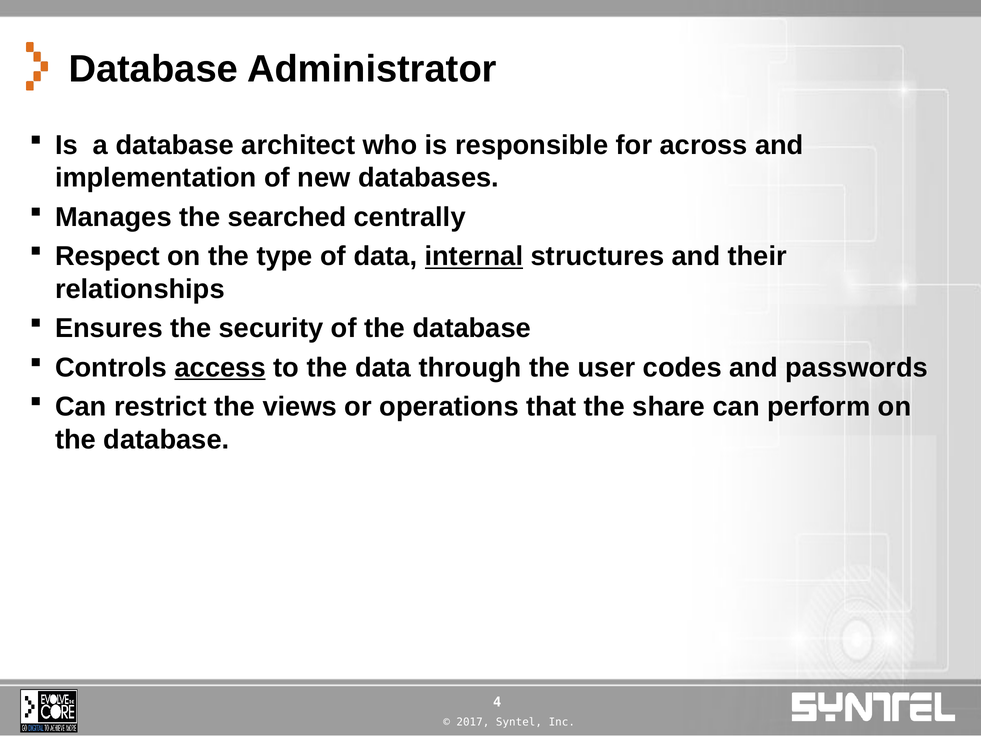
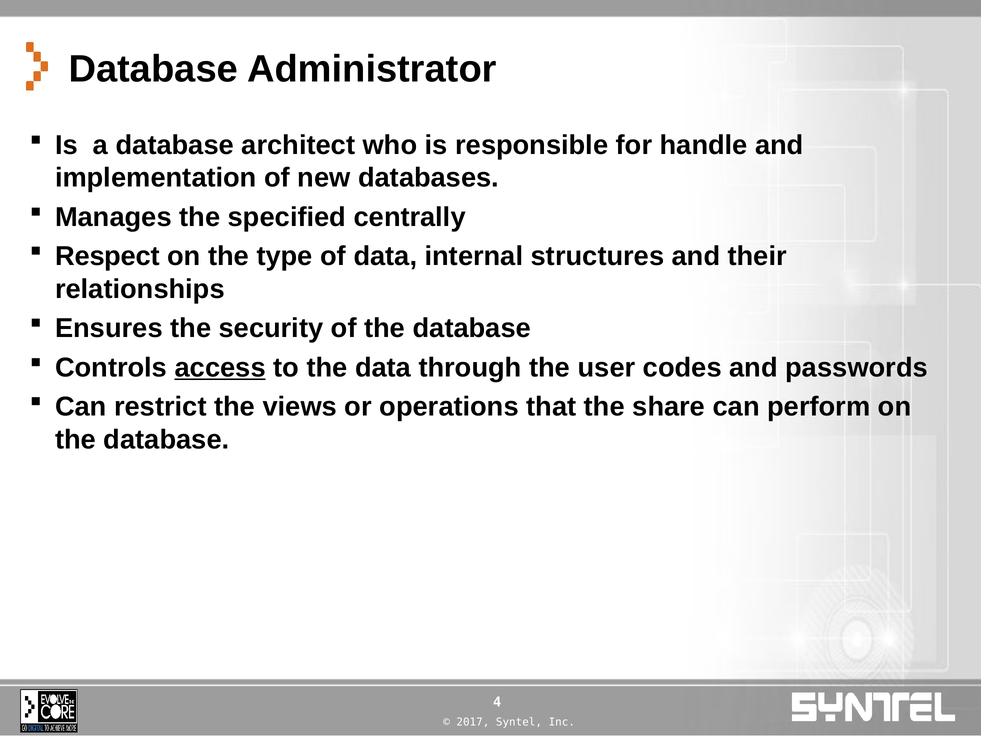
across: across -> handle (704, 145)
searched: searched -> specified (287, 217)
internal underline: present -> none (474, 256)
